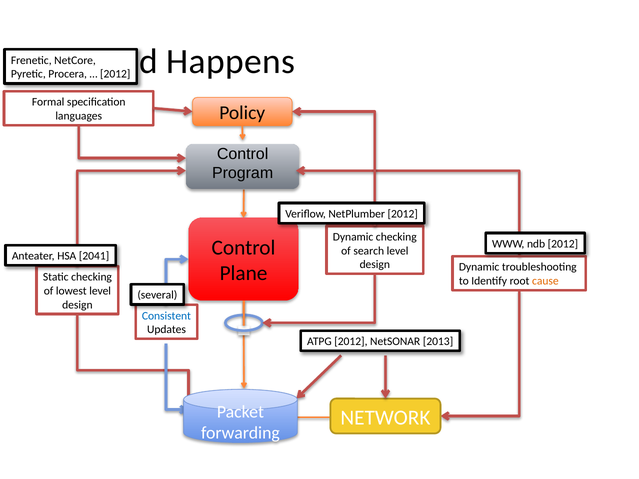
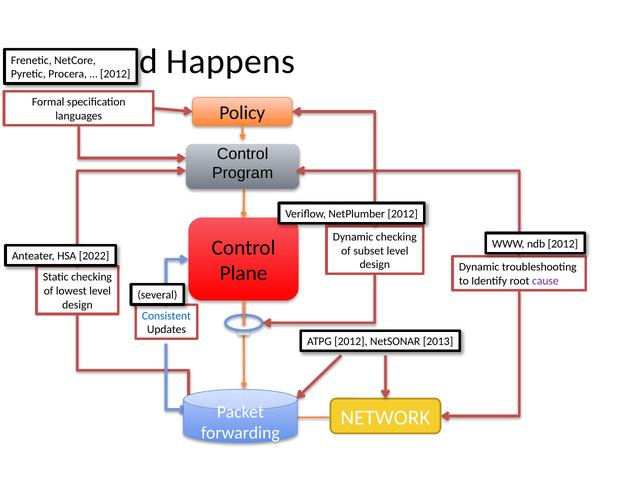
search: search -> subset (369, 251)
2041: 2041 -> 2022 (94, 256)
cause colour: orange -> purple (545, 281)
